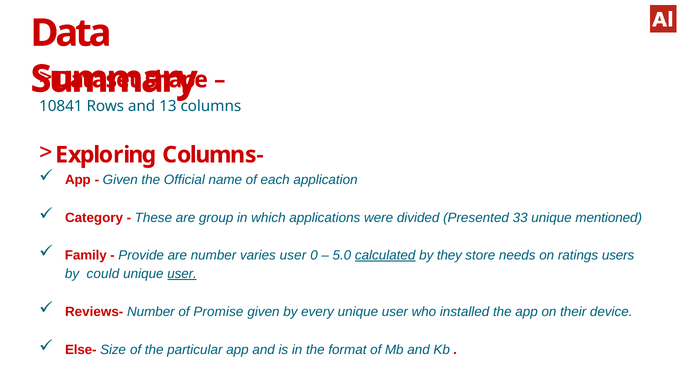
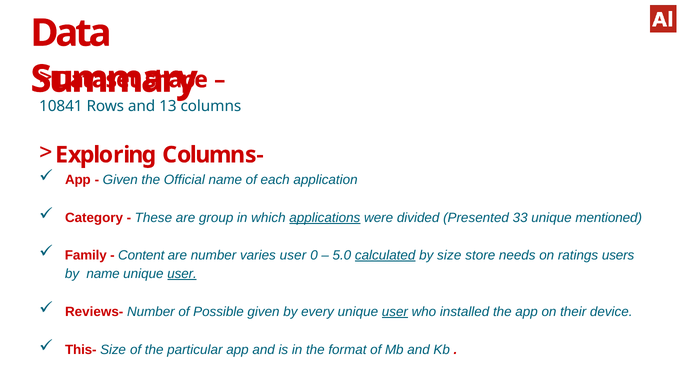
applications underline: none -> present (325, 218)
Provide: Provide -> Content (141, 256)
by they: they -> size (449, 256)
by could: could -> name (103, 274)
Promise: Promise -> Possible (219, 312)
user underline: none -> present (395, 312)
Else-: Else- -> This- (81, 350)
